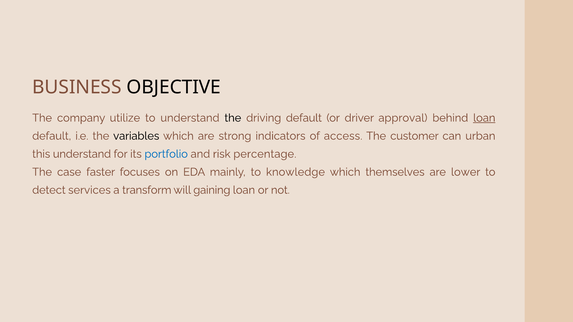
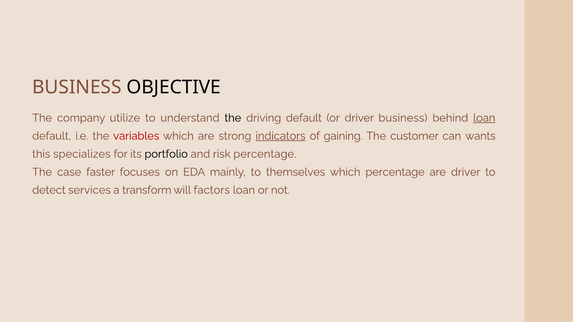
driver approval: approval -> business (403, 118)
variables colour: black -> red (136, 136)
indicators underline: none -> present (281, 136)
access: access -> gaining (343, 136)
urban: urban -> wants (480, 136)
this understand: understand -> specializes (82, 154)
portfolio colour: blue -> black (166, 154)
knowledge: knowledge -> themselves (296, 172)
which themselves: themselves -> percentage (395, 172)
are lower: lower -> driver (466, 172)
gaining: gaining -> factors (212, 190)
